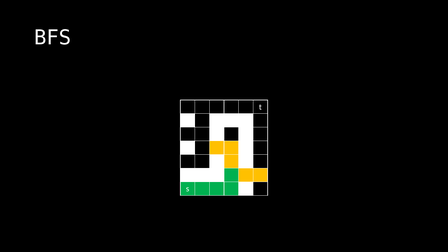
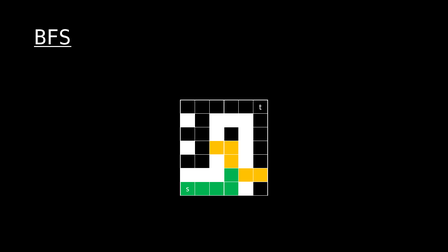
BFS underline: none -> present (53, 38)
